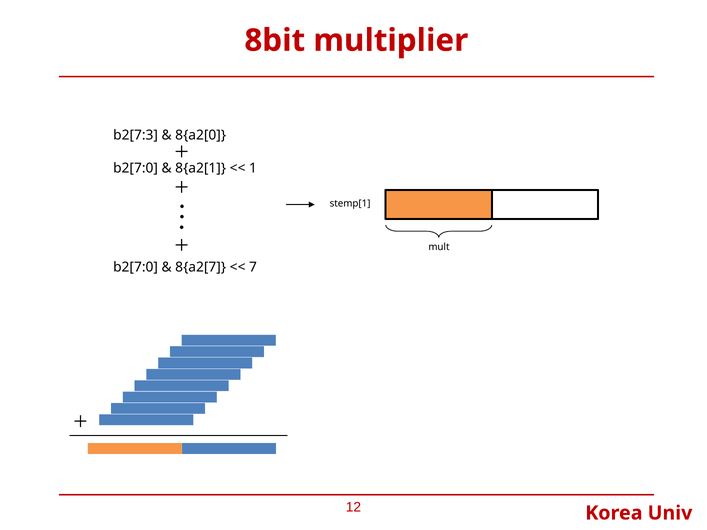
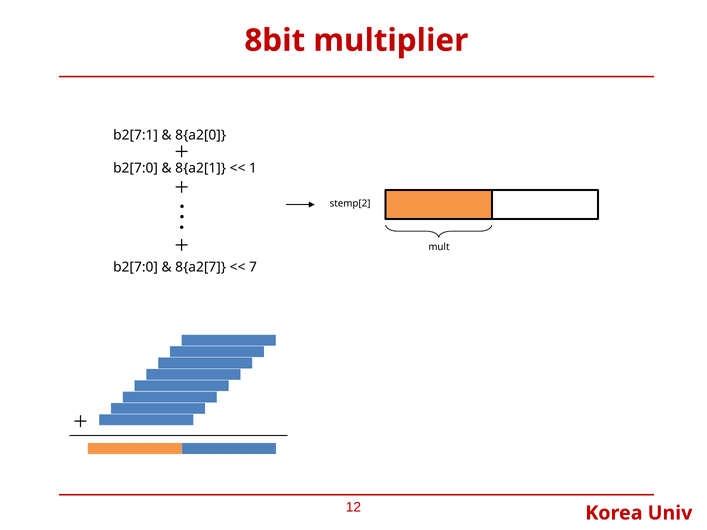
b2[7:3: b2[7:3 -> b2[7:1 (136, 135)
stemp[1: stemp[1 -> stemp[2 (350, 204)
